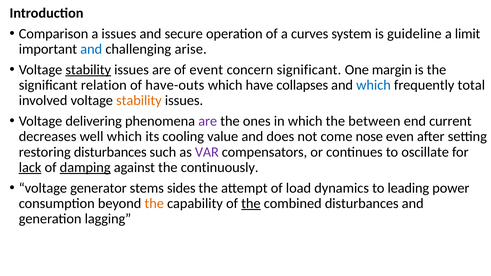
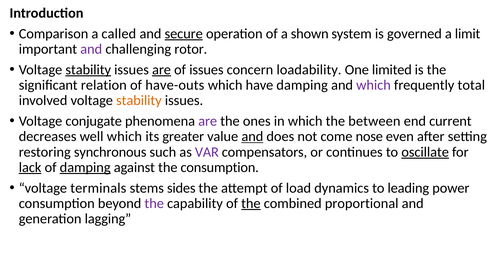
a issues: issues -> called (119, 34)
secure underline: none -> present (184, 34)
curves: curves -> shown (310, 34)
guideline: guideline -> governed (414, 34)
and colour: blue -> purple (91, 49)
arise: arise -> rotor (191, 49)
are underline: none -> present (162, 70)
of event: event -> issues (206, 70)
concern significant: significant -> loadability (309, 70)
margin: margin -> limited (392, 70)
have collapses: collapses -> damping (302, 85)
which colour: blue -> purple (374, 85)
delivering: delivering -> conjugate (94, 121)
cooling: cooling -> greater (183, 137)
and underline: none -> present (252, 137)
restoring disturbances: disturbances -> synchronous (110, 152)
oscillate underline: none -> present (425, 152)
the continuously: continuously -> consumption (220, 168)
generator: generator -> terminals (98, 188)
the colour: orange -> purple (154, 204)
combined disturbances: disturbances -> proportional (362, 204)
